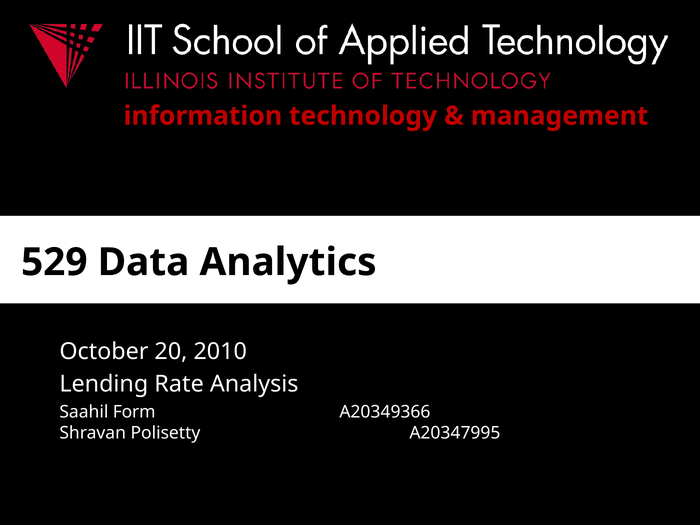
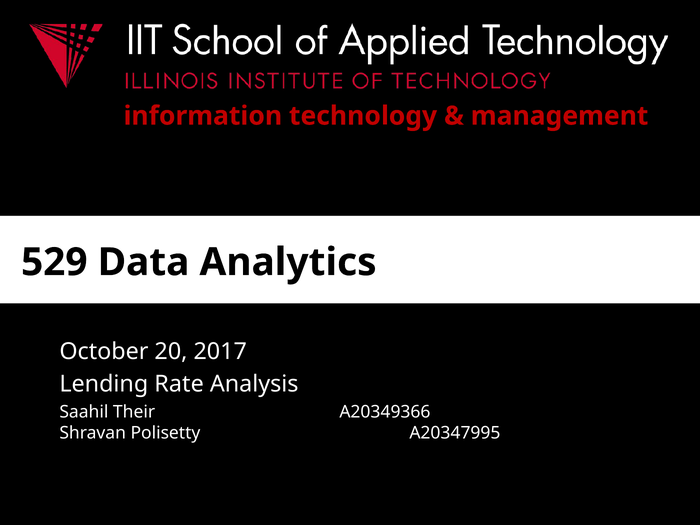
2010: 2010 -> 2017 (220, 352)
Form: Form -> Their (134, 412)
